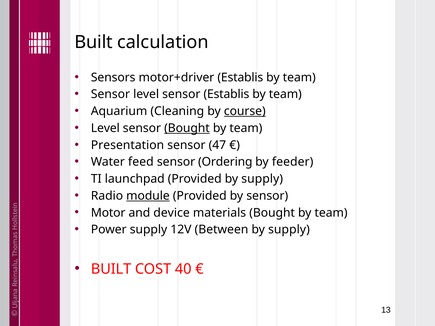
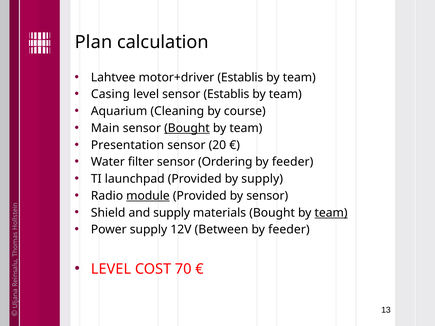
Built: Built -> Plan (94, 42)
Sensors: Sensors -> Lahtvee (113, 77)
Sensor: Sensor -> Casing (110, 94)
course underline: present -> none (245, 111)
Level: Level -> Main (105, 128)
47: 47 -> 20 (217, 145)
feed: feed -> filter (141, 162)
Motor: Motor -> Shield (108, 213)
and device: device -> supply (172, 213)
team underline: none -> present (331, 213)
supply: supply -> feeder (289, 230)
BUILT: BUILT -> LEVEL (111, 269)
40: 40 -> 70 (183, 269)
